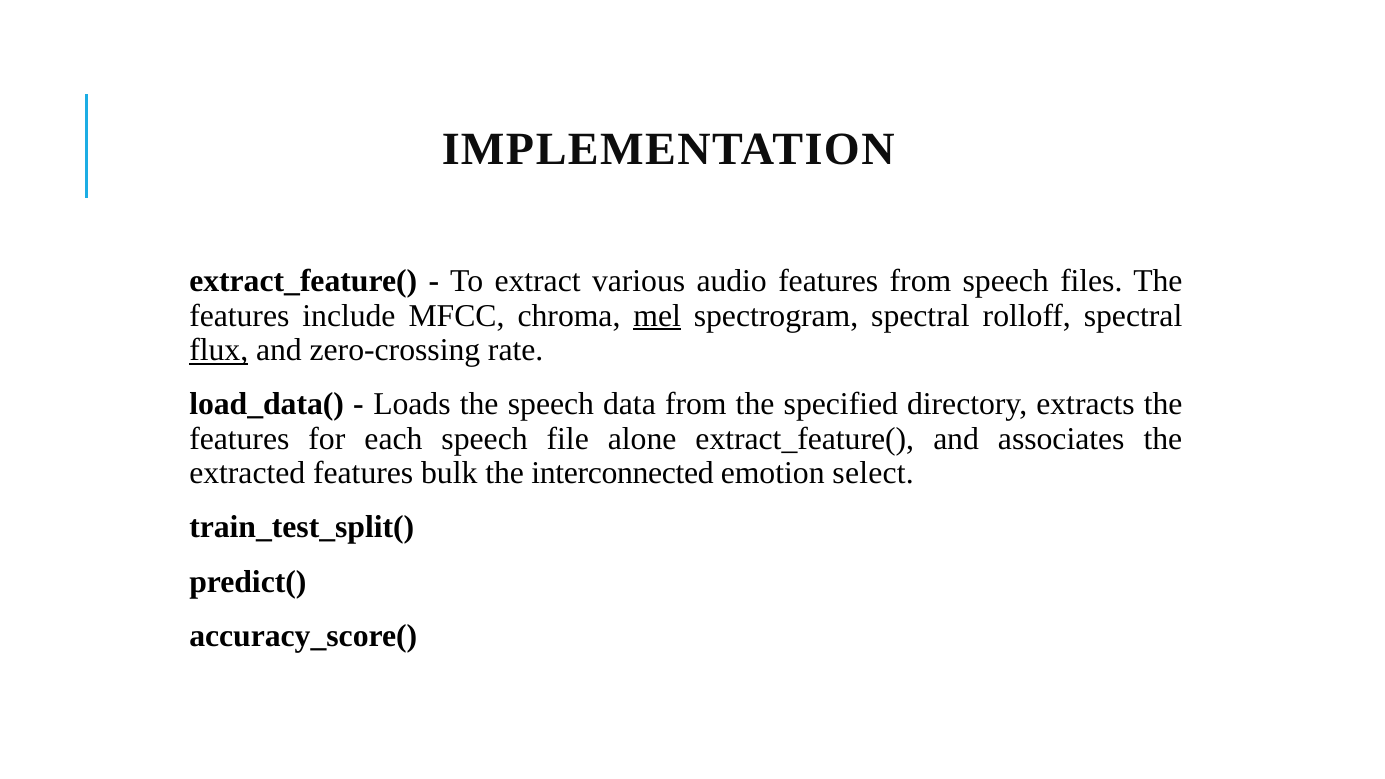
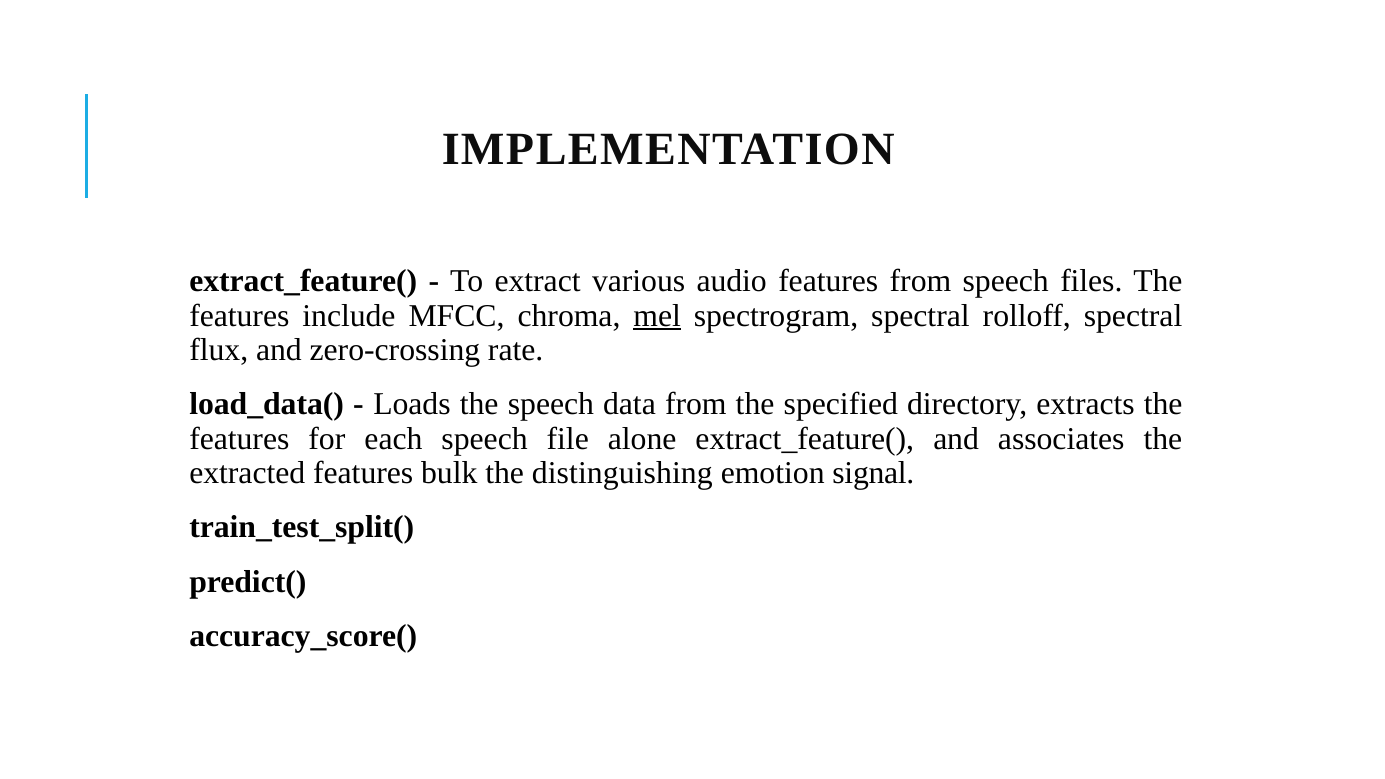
flux underline: present -> none (219, 350)
interconnected: interconnected -> distinguishing (622, 473)
select: select -> signal (873, 473)
